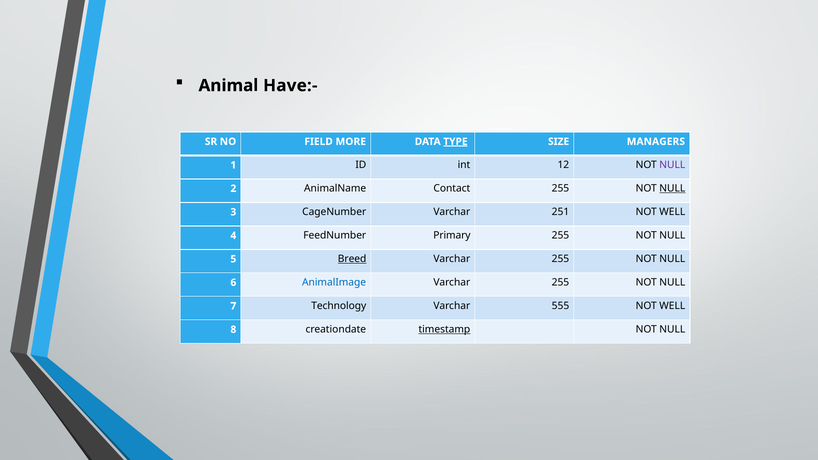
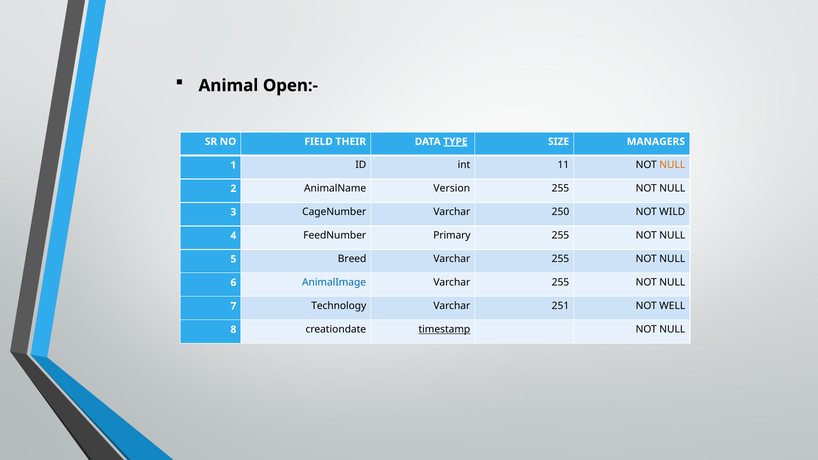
Have:-: Have:- -> Open:- (290, 86)
MORE: MORE -> THEIR (351, 142)
12: 12 -> 11 (563, 165)
NULL colour: purple -> orange (672, 165)
Contact: Contact -> Version (452, 189)
NULL underline: present -> none (672, 189)
251: 251 -> 250 (560, 212)
WELL: WELL -> WILD (672, 212)
Breed underline: present -> none (352, 259)
555: 555 -> 251 (560, 306)
